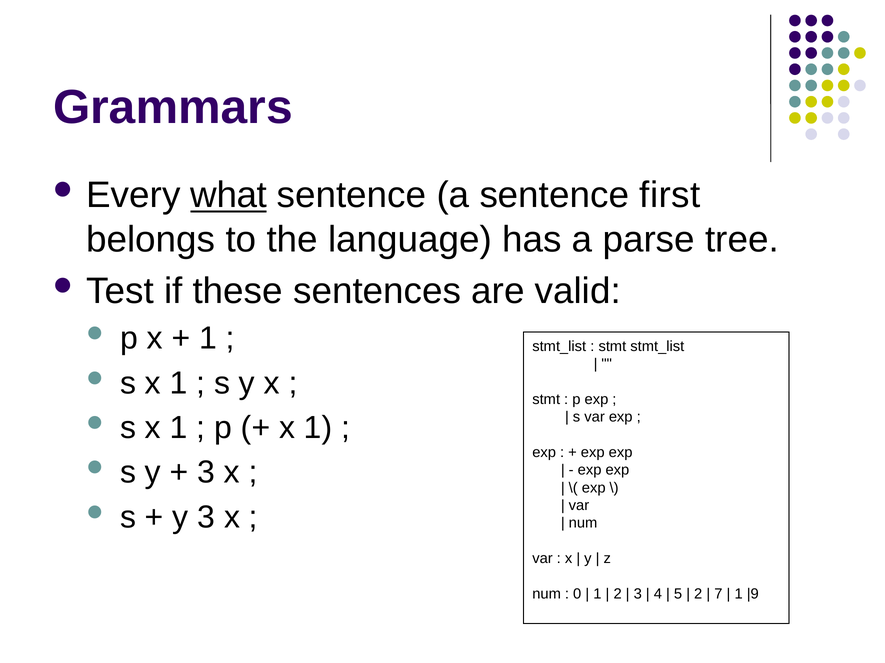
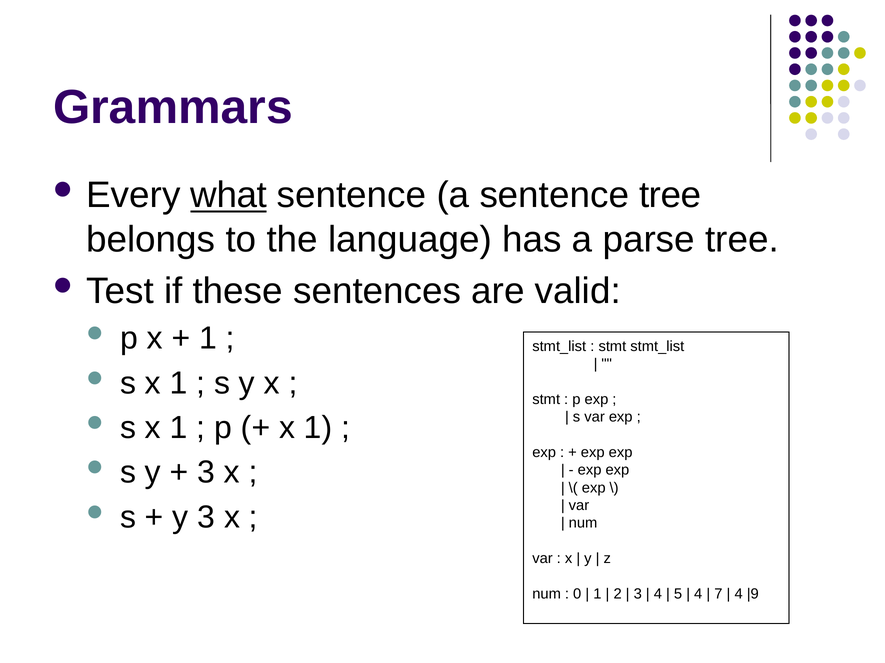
sentence first: first -> tree (670, 196)
2: 2 -> 4 (698, 595)
1: 1 -> 4 (739, 595)
